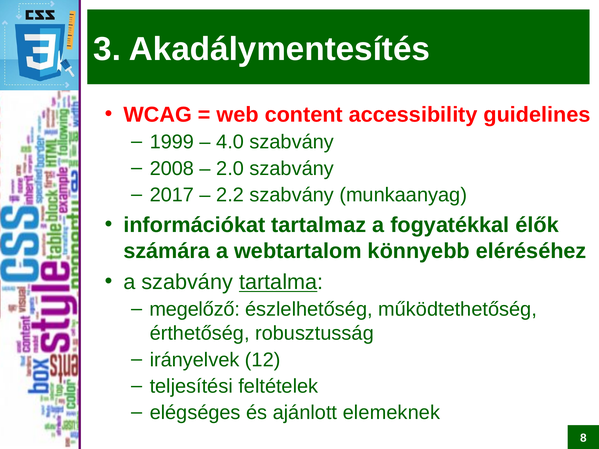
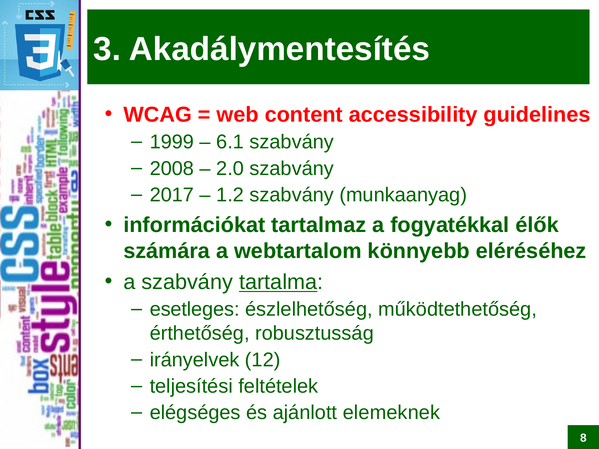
4.0: 4.0 -> 6.1 (230, 142)
2.2: 2.2 -> 1.2 (230, 195)
megelőző: megelőző -> esetleges (195, 310)
